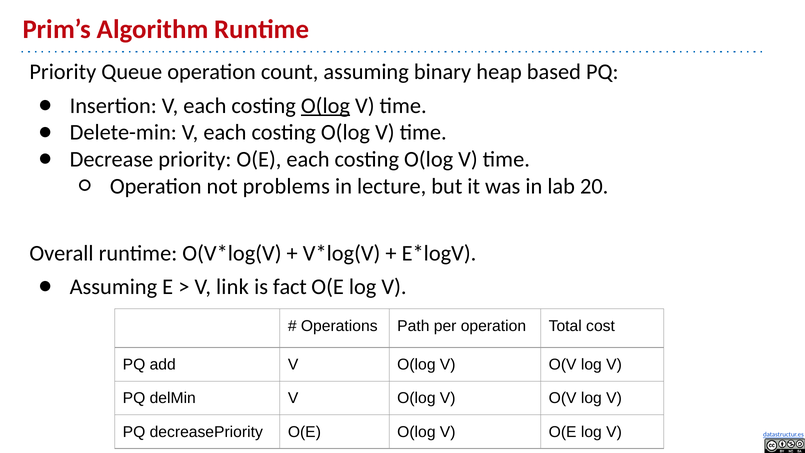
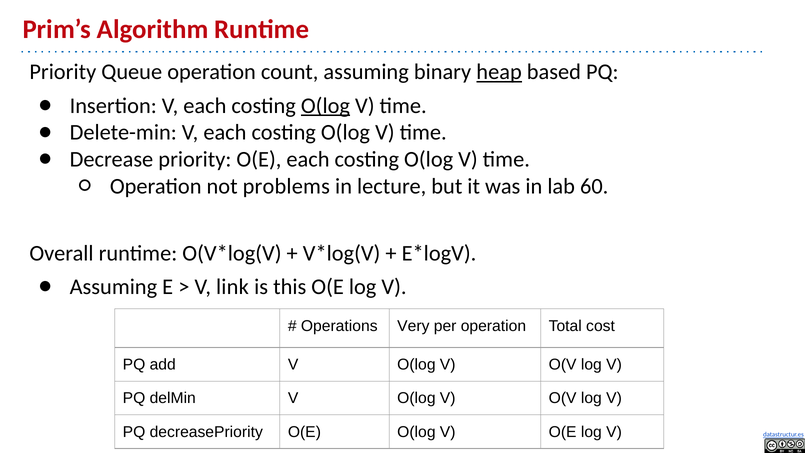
heap underline: none -> present (499, 72)
20: 20 -> 60 (594, 186)
fact: fact -> this (290, 287)
Path: Path -> Very (413, 326)
